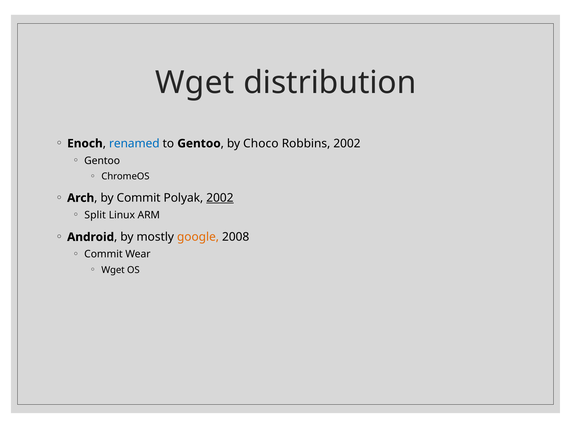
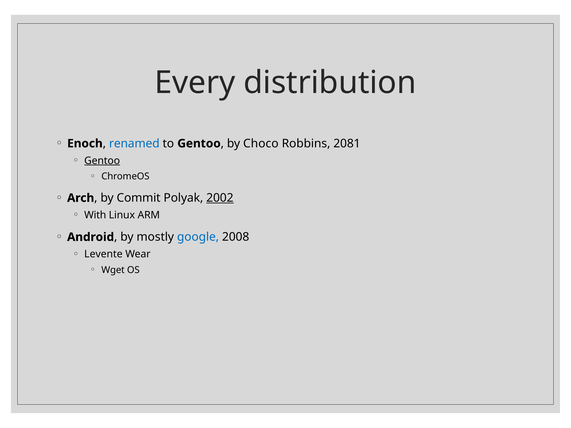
Wget: Wget -> Every (195, 83)
Robbins 2002: 2002 -> 2081 (347, 144)
Gentoo underline: none -> present (102, 161)
Split: Split -> With (95, 215)
google colour: orange -> blue (198, 237)
Commit: Commit -> Levente (103, 254)
